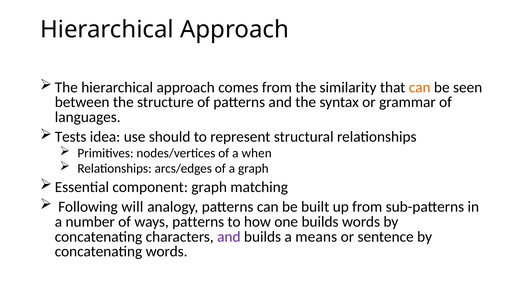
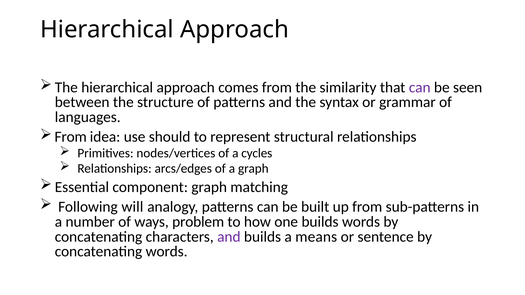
can colour: orange -> purple (420, 87)
Tests: Tests -> From (71, 137)
when: when -> cycles (257, 153)
ways patterns: patterns -> problem (198, 222)
